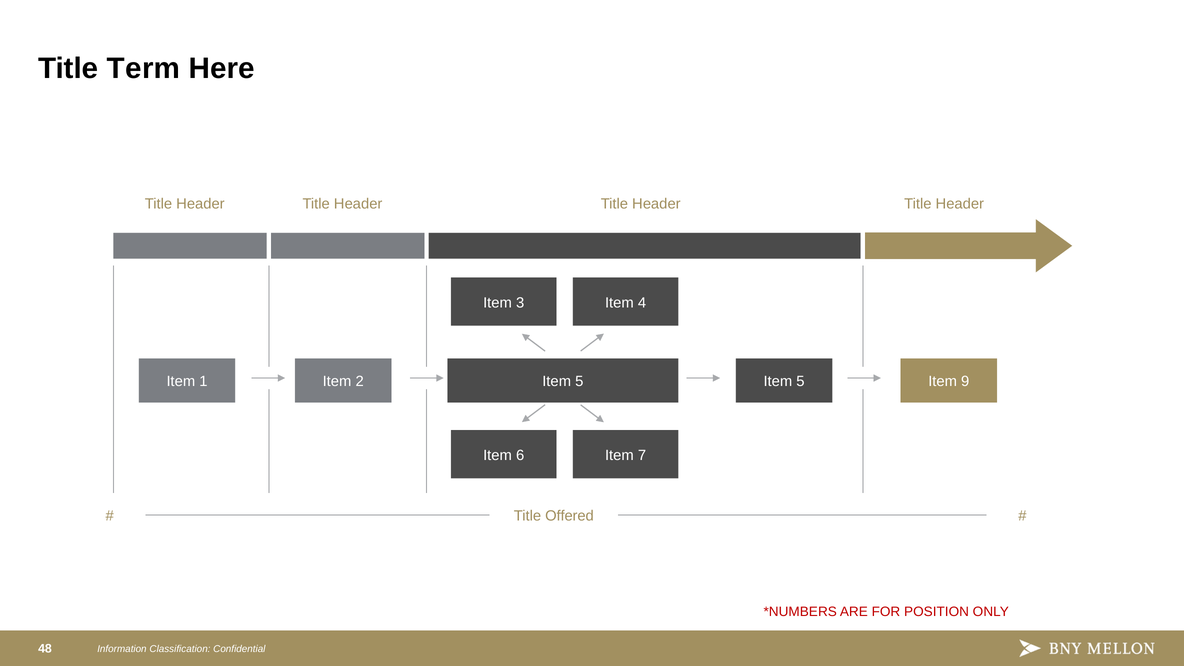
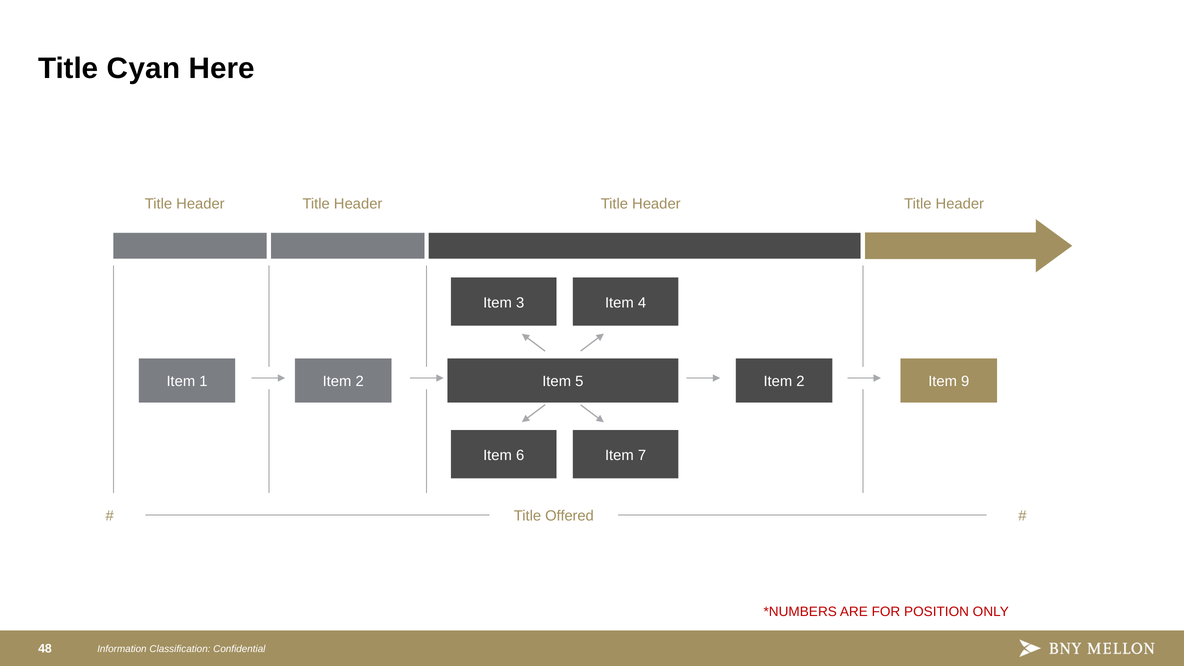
Term: Term -> Cyan (144, 69)
5: 5 -> 2 (800, 381)
